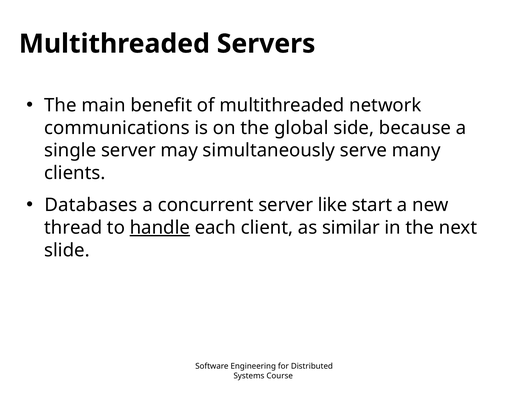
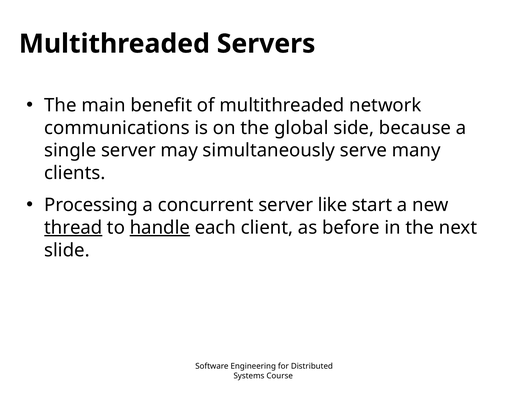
Databases: Databases -> Processing (91, 205)
thread underline: none -> present (73, 228)
similar: similar -> before (351, 228)
